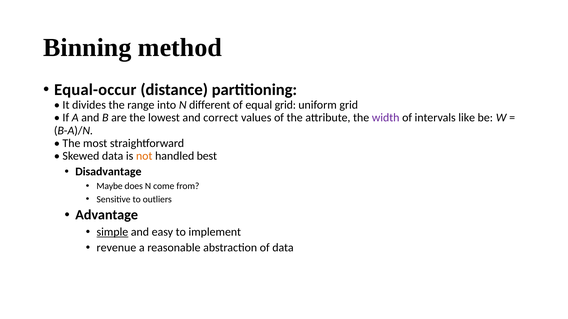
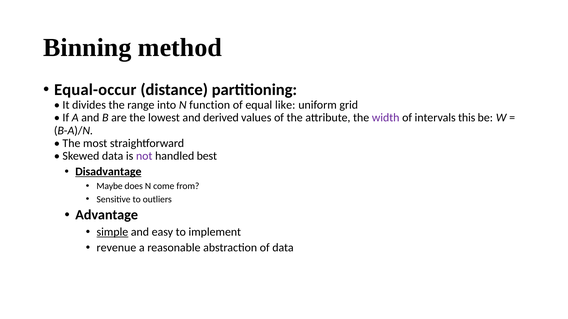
different: different -> function (210, 105)
equal grid: grid -> like (285, 105)
correct: correct -> derived (221, 118)
like: like -> this (467, 118)
not colour: orange -> purple (144, 156)
Disadvantage underline: none -> present (108, 172)
